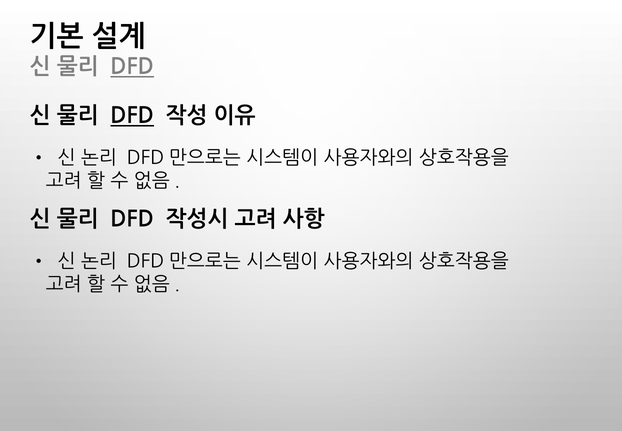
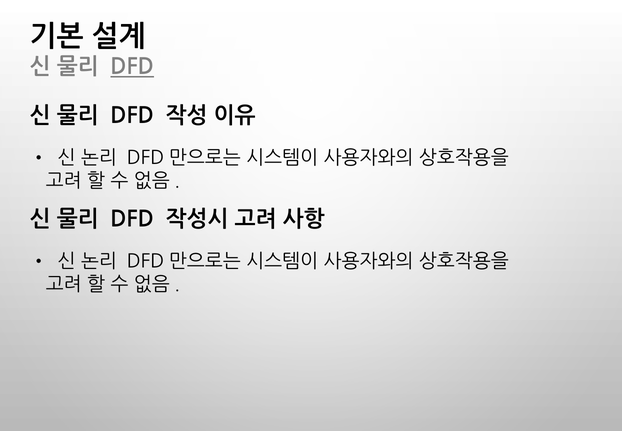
DFD underline: present -> none (132, 116)
